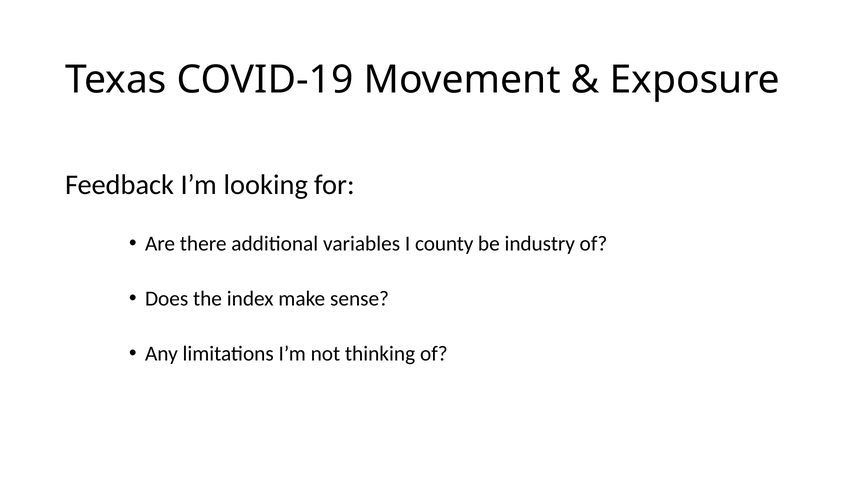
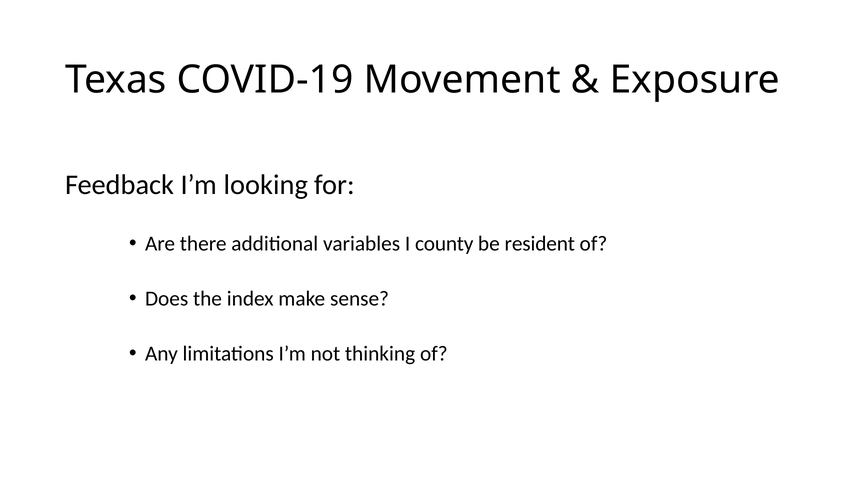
industry: industry -> resident (540, 244)
